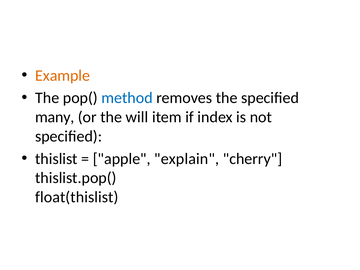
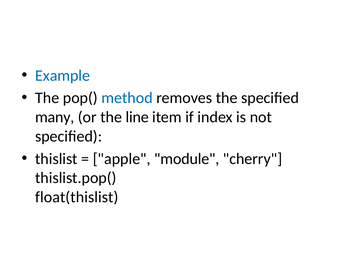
Example colour: orange -> blue (63, 76)
will: will -> line (137, 117)
explain: explain -> module (187, 159)
